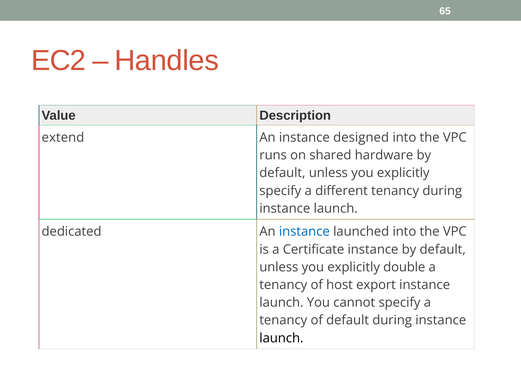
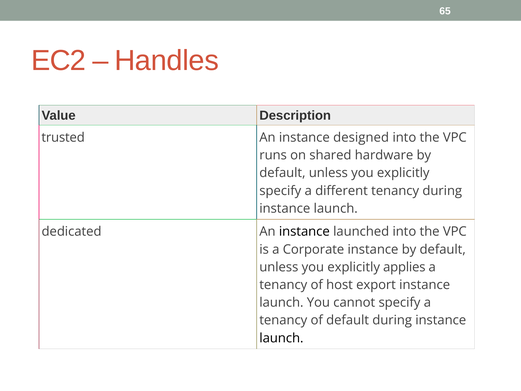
extend: extend -> trusted (63, 137)
instance colour: blue -> black (304, 231)
Certificate: Certificate -> Corporate (314, 249)
double: double -> applies (404, 267)
